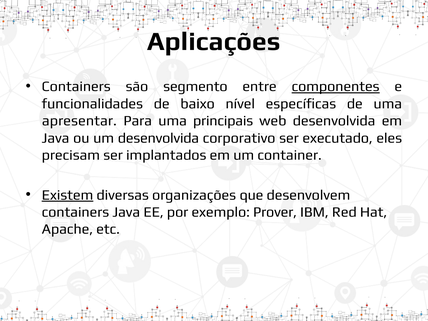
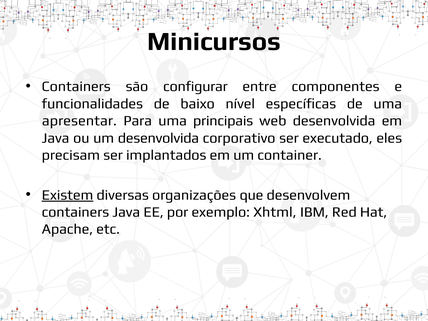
Aplicações: Aplicações -> Minicursos (214, 41)
segmento: segmento -> configurar (195, 87)
componentes underline: present -> none (336, 87)
Prover: Prover -> Xhtml (275, 212)
